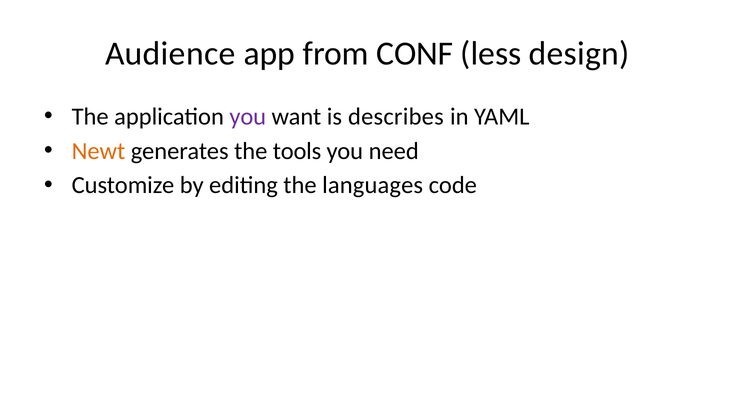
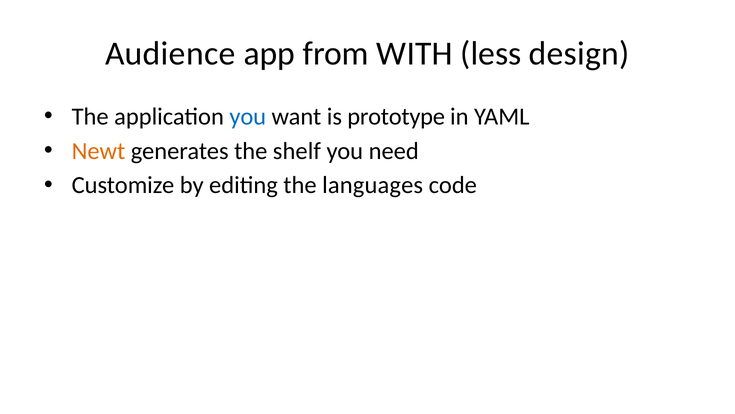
CONF: CONF -> WITH (415, 53)
you colour: purple -> blue (248, 117)
describes: describes -> prototype (396, 117)
tools: tools -> shelf (297, 151)
